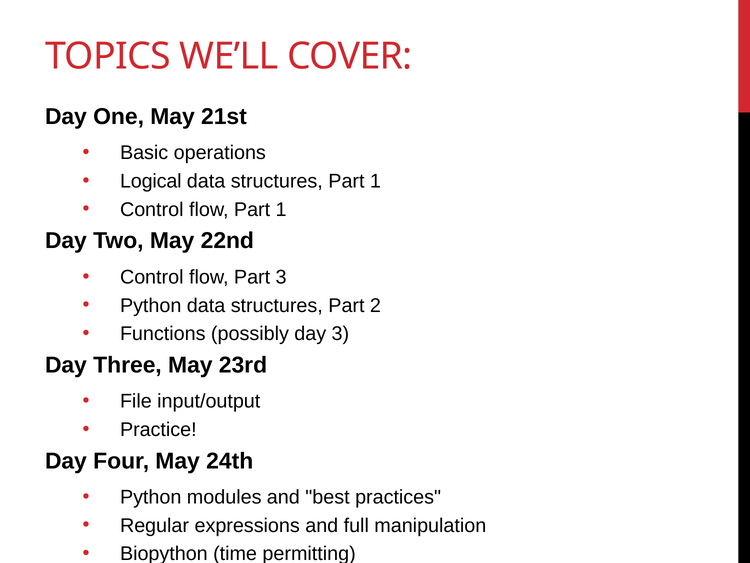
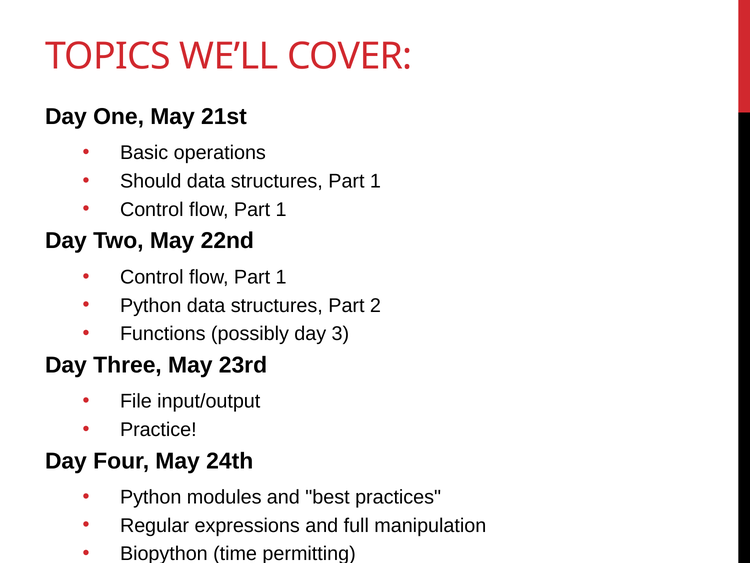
Logical: Logical -> Should (151, 181)
3: 3 -> 1 (281, 277)
